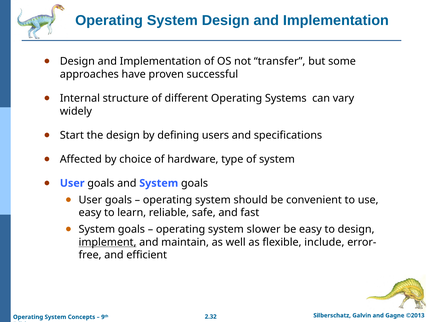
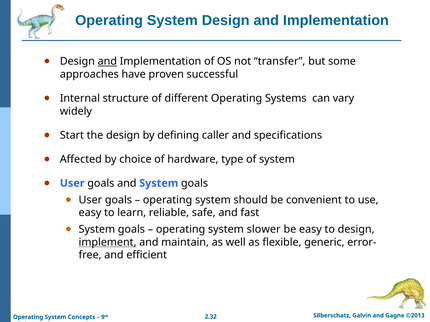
and underline: none -> present (107, 61)
users: users -> caller (215, 135)
include: include -> generic (324, 243)
